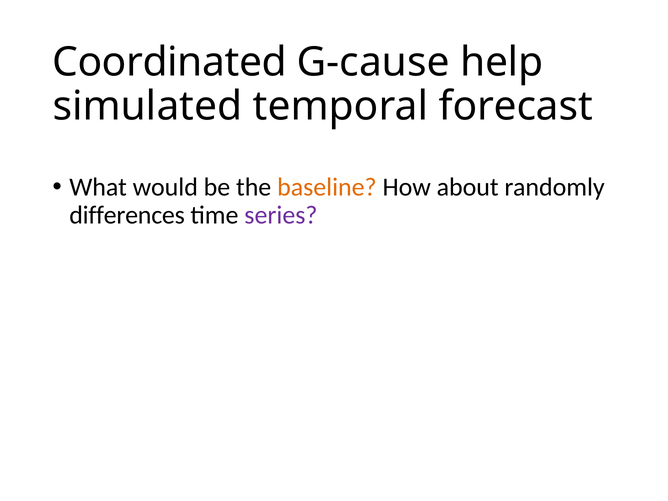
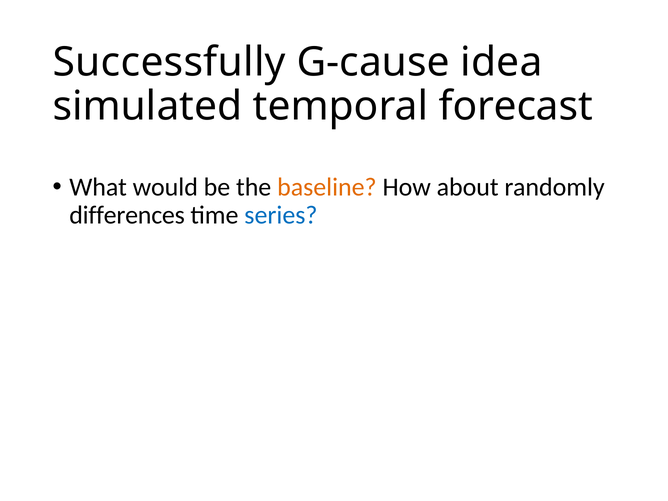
Coordinated: Coordinated -> Successfully (169, 62)
help: help -> idea (501, 62)
series colour: purple -> blue (281, 215)
